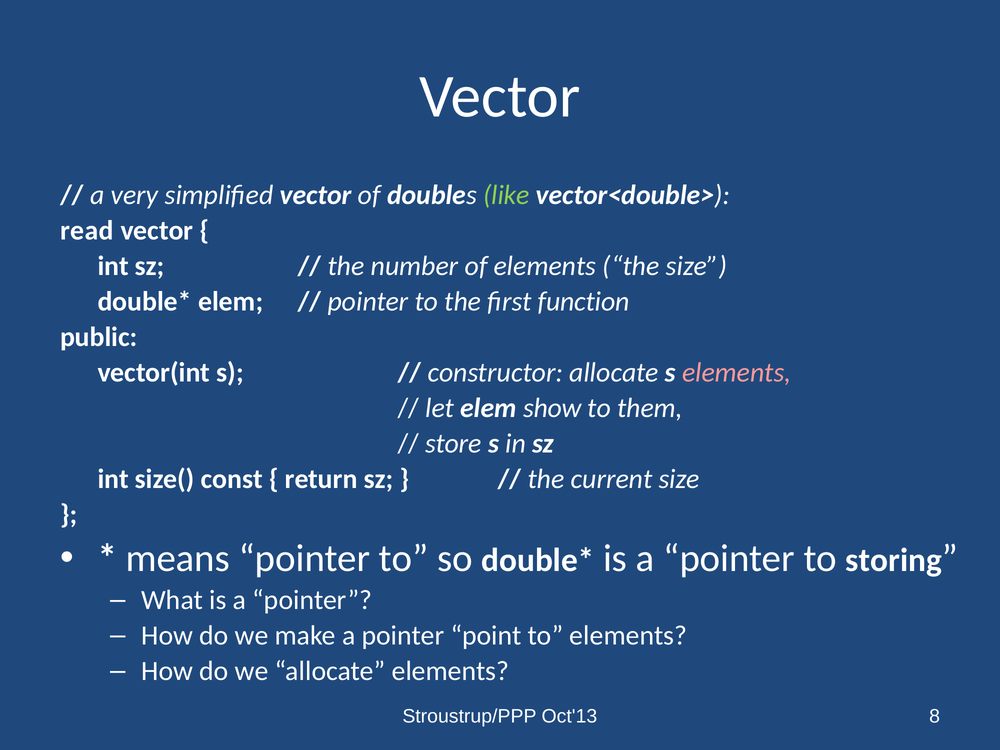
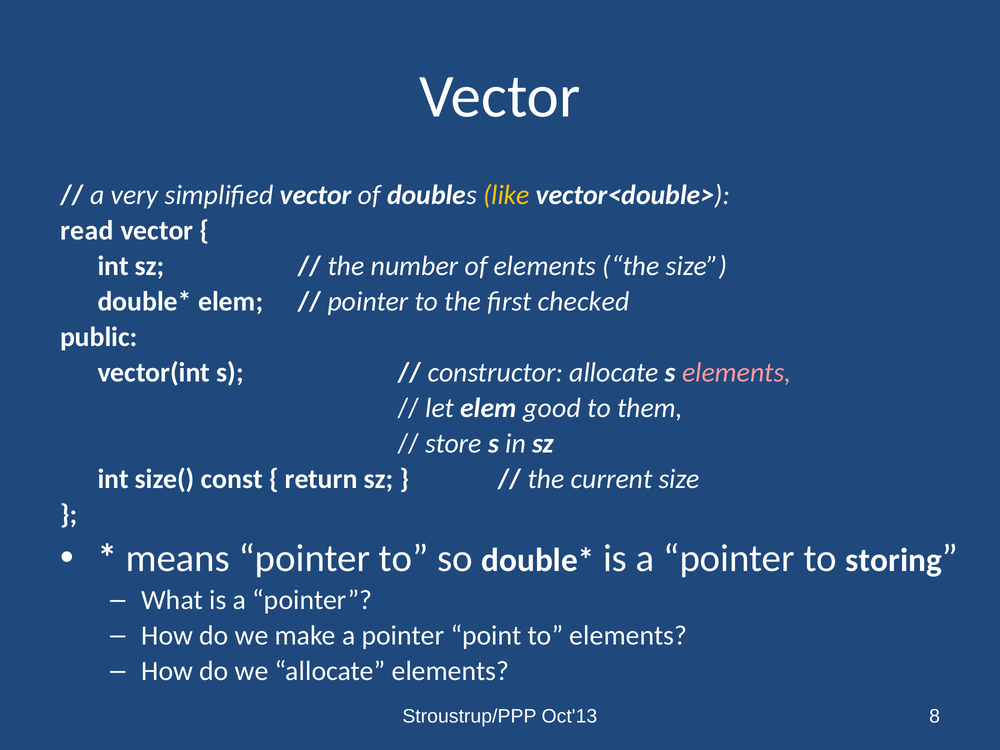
like colour: light green -> yellow (506, 195)
function: function -> checked (584, 301)
show: show -> good (552, 408)
